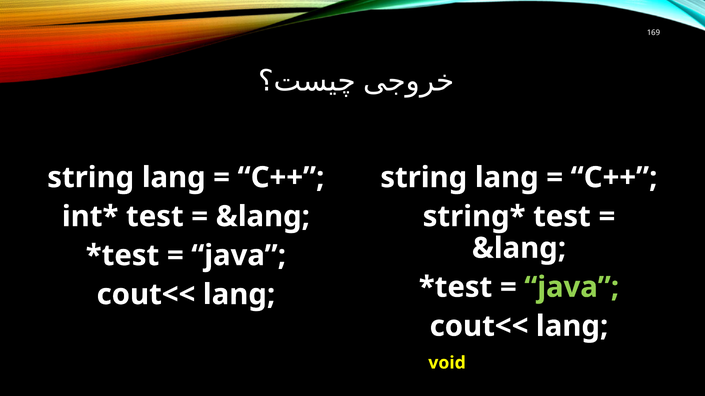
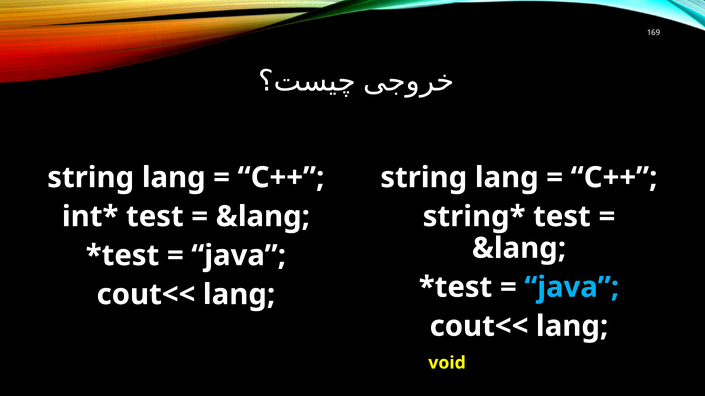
java colour: light green -> light blue (572, 288)
